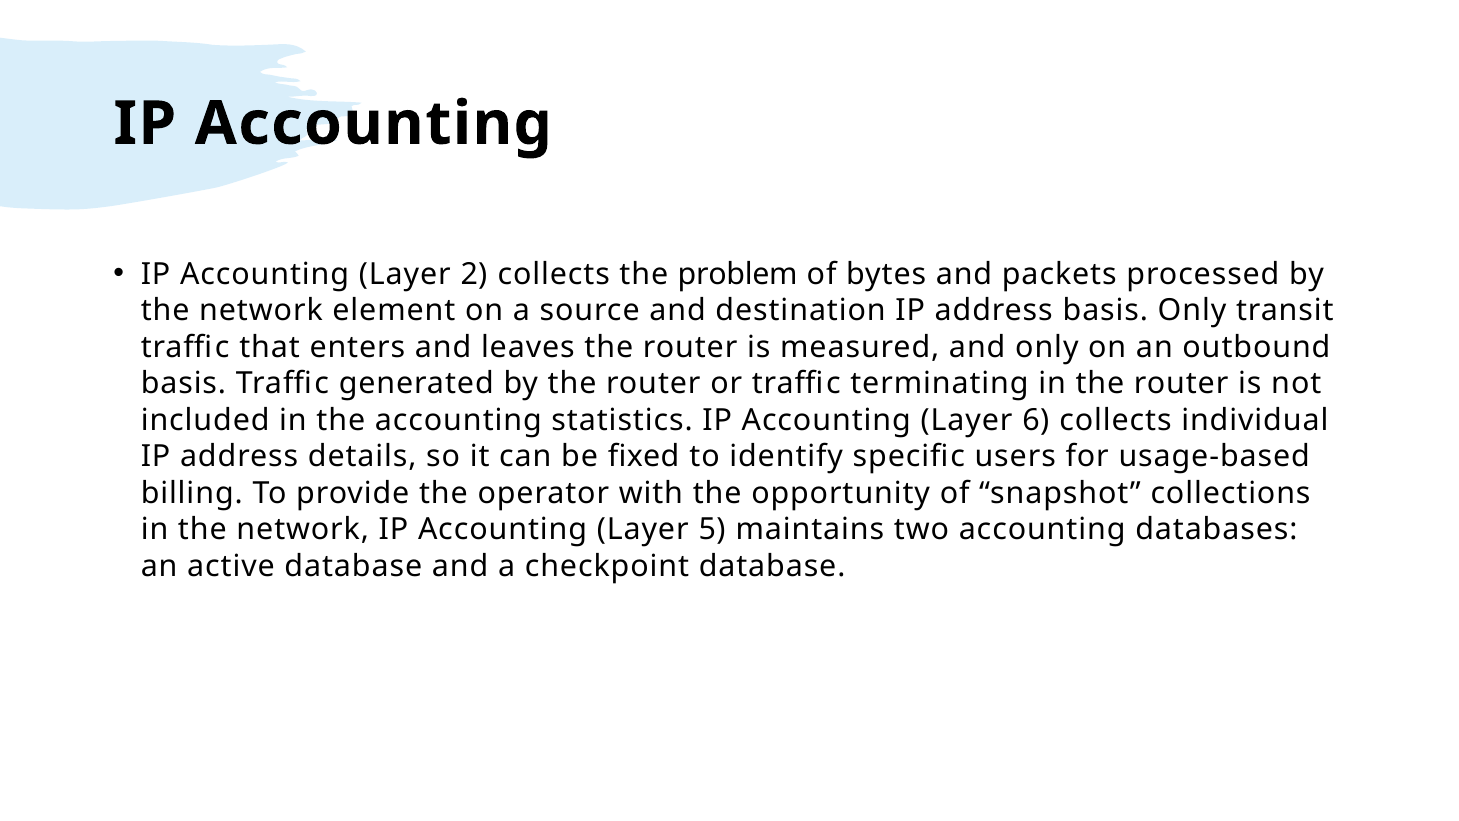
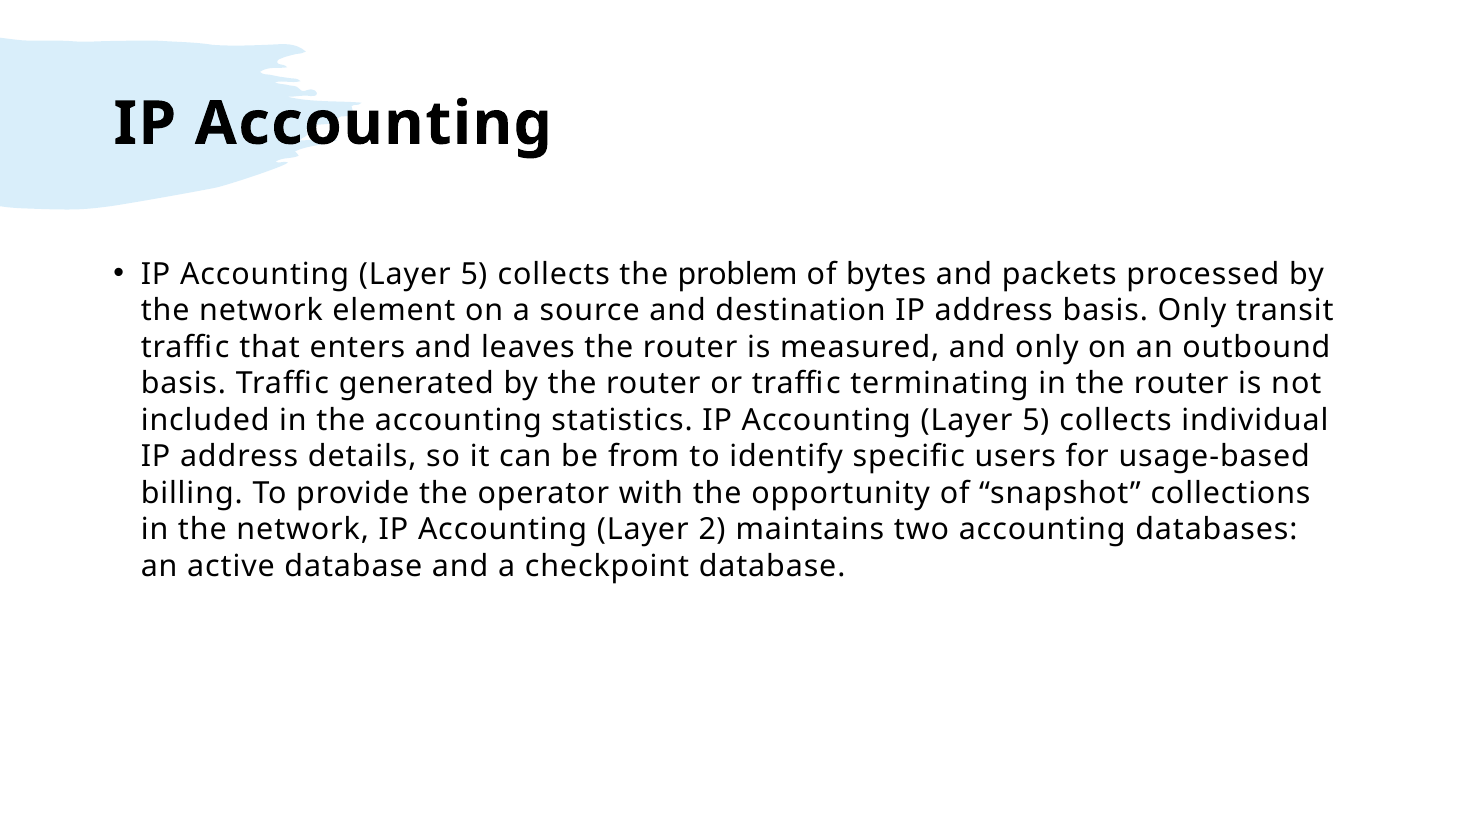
2: 2 -> 5 (474, 274)
6: 6 -> 5 (1036, 420)
fixed: fixed -> from (644, 457)
5: 5 -> 2 (712, 530)
